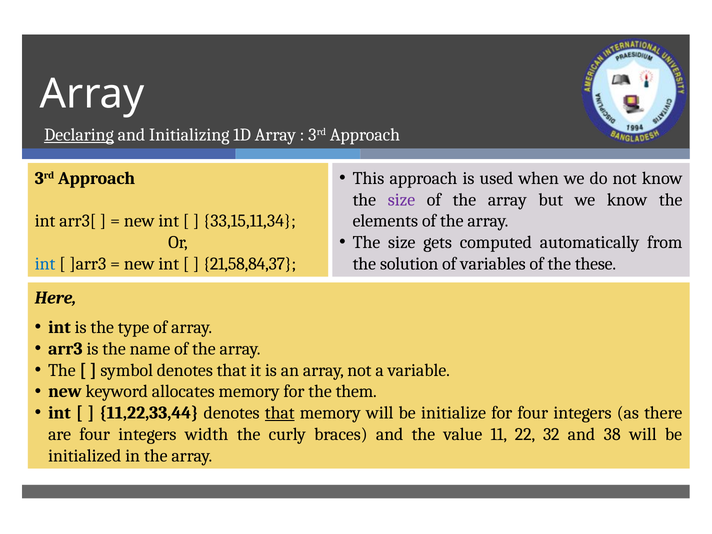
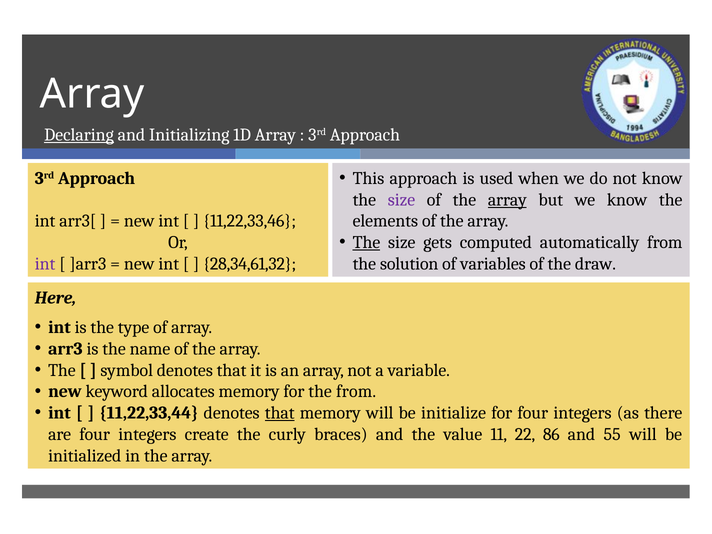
array underline: none -> present (507, 200)
33,15,11,34: 33,15,11,34 -> 11,22,33,46 (250, 221)
The underline: none -> present (366, 242)
int colour: blue -> purple (45, 264)
21,58,84,37: 21,58,84,37 -> 28,34,61,32 (250, 264)
these: these -> draw (595, 264)
the them: them -> from (356, 392)
width: width -> create (207, 434)
32: 32 -> 86 (551, 434)
38: 38 -> 55 (612, 434)
